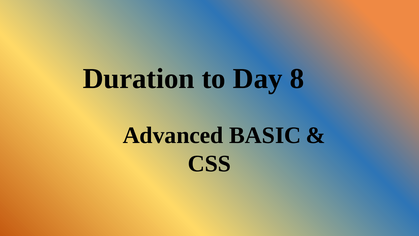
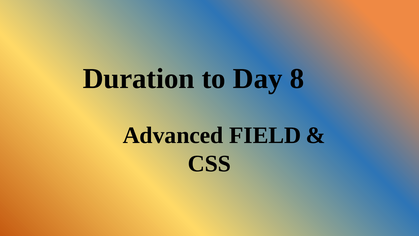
BASIC: BASIC -> FIELD (265, 135)
